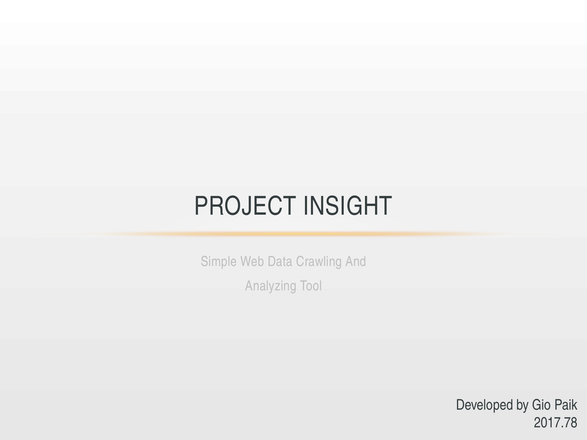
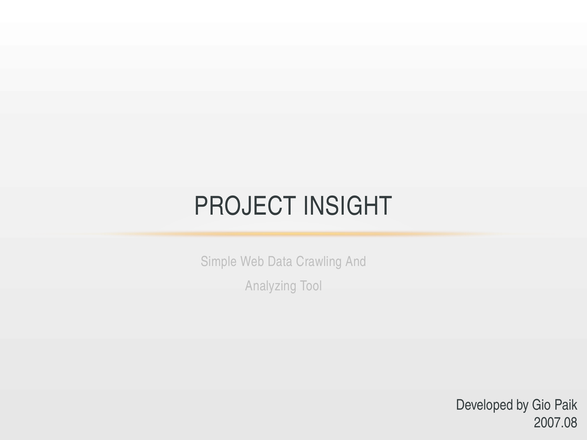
2017.78: 2017.78 -> 2007.08 (556, 423)
